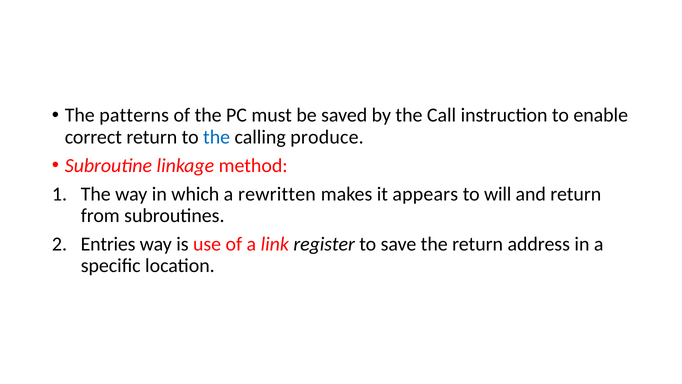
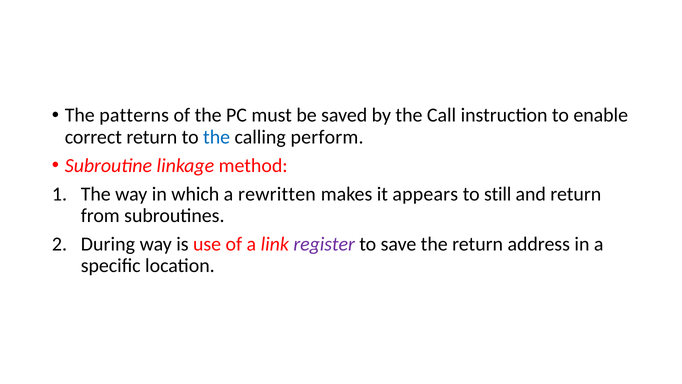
produce: produce -> perform (327, 137)
will: will -> still (498, 194)
Entries: Entries -> During (108, 244)
register colour: black -> purple (324, 244)
